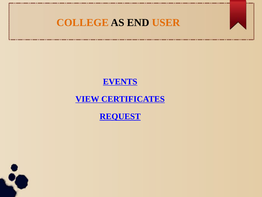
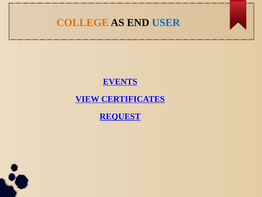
USER colour: orange -> blue (166, 23)
